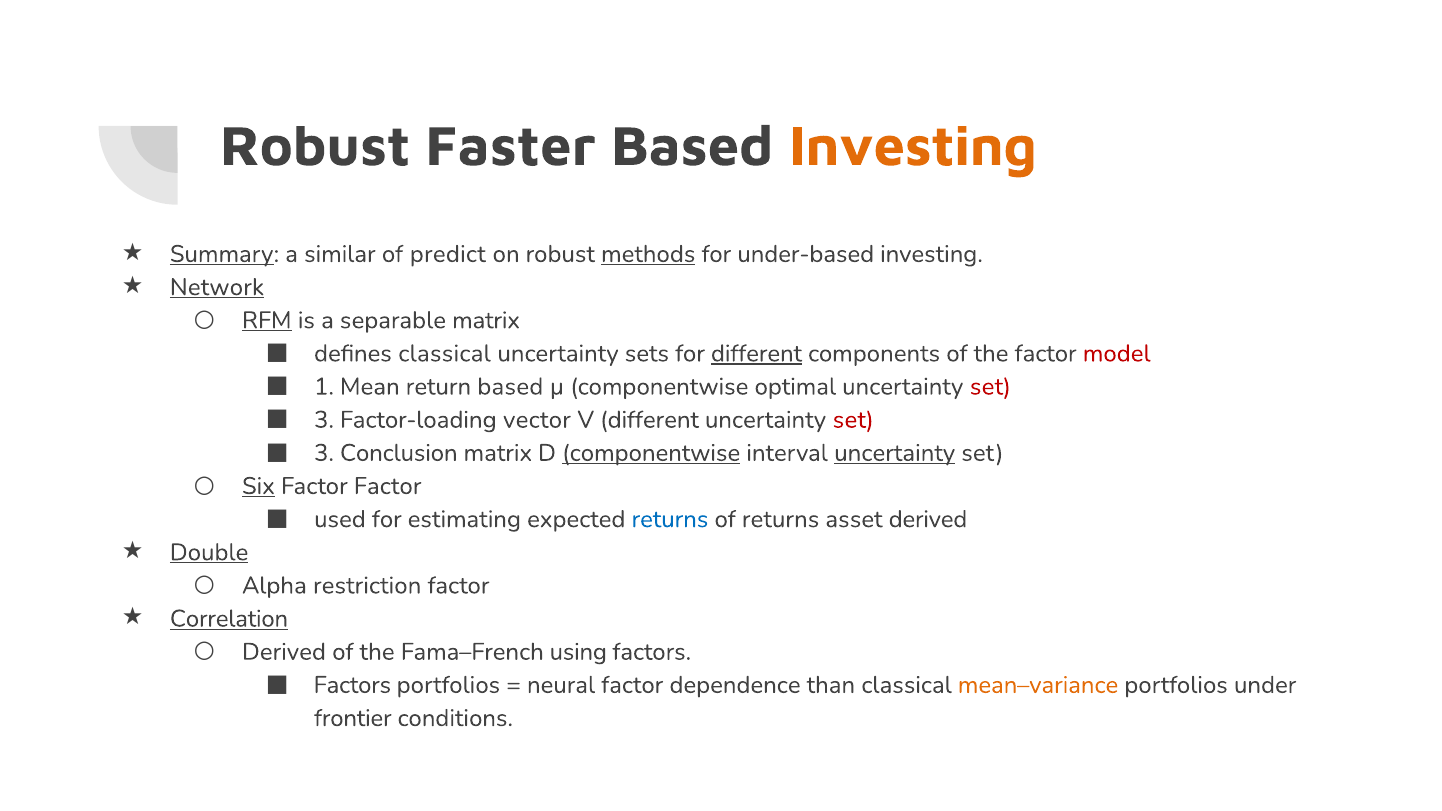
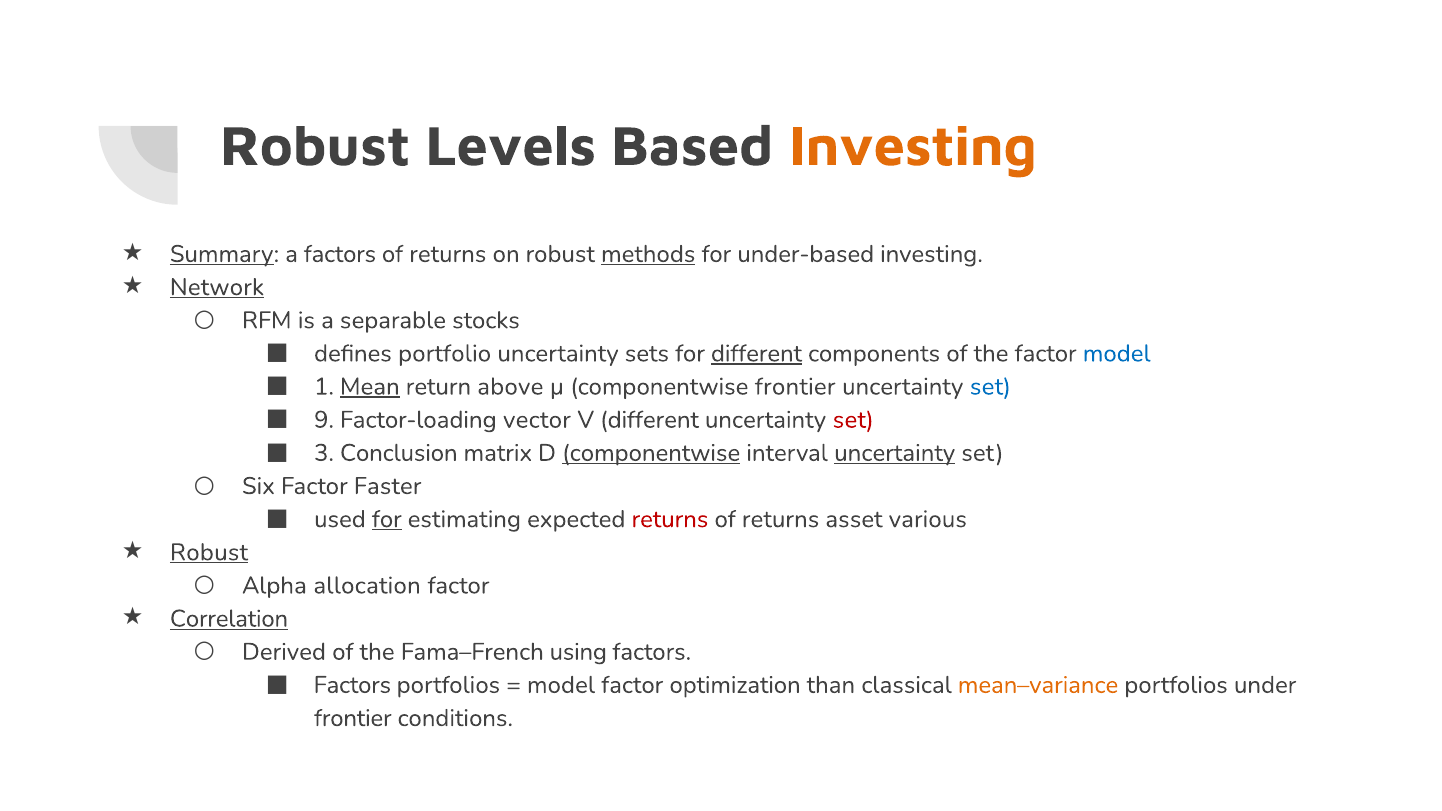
Faster: Faster -> Levels (511, 146)
a similar: similar -> factors (340, 254)
predict: predict -> returns (448, 254)
RFM underline: present -> none (267, 320)
separable matrix: matrix -> stocks (486, 320)
defines classical: classical -> portfolio (445, 354)
model colour: red -> blue (1117, 354)
Mean underline: none -> present (370, 387)
return based: based -> above (510, 387)
componentwise optimal: optimal -> frontier (795, 387)
set colour: red -> blue (990, 387)
3: 3 -> 9 (324, 420)
Six underline: present -> none (258, 486)
Factor Factor: Factor -> Faster (388, 486)
for underline: none -> present (387, 519)
returns colour: blue -> red (670, 519)
asset derived: derived -> various (928, 519)
Double: Double -> Robust (209, 552)
restriction: restriction -> allocation (367, 586)
neural: neural -> model (561, 685)
dependence: dependence -> optimization (735, 685)
